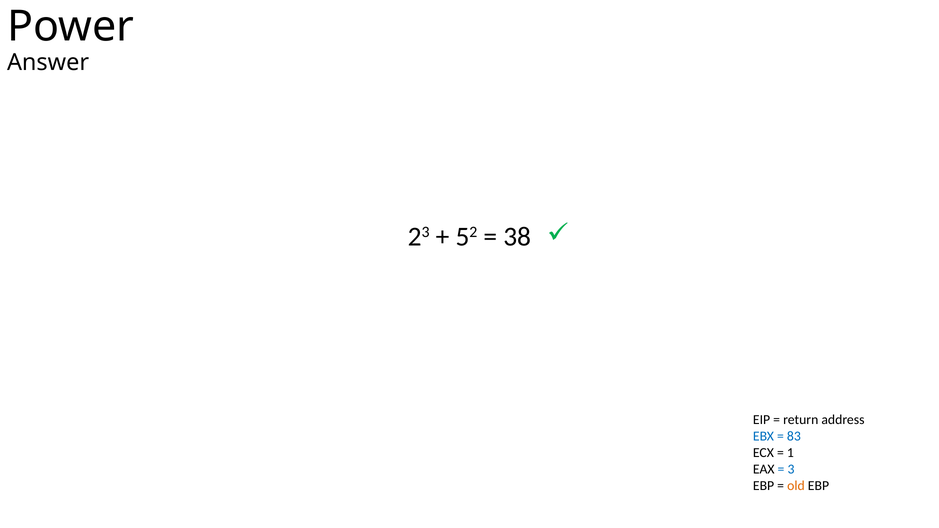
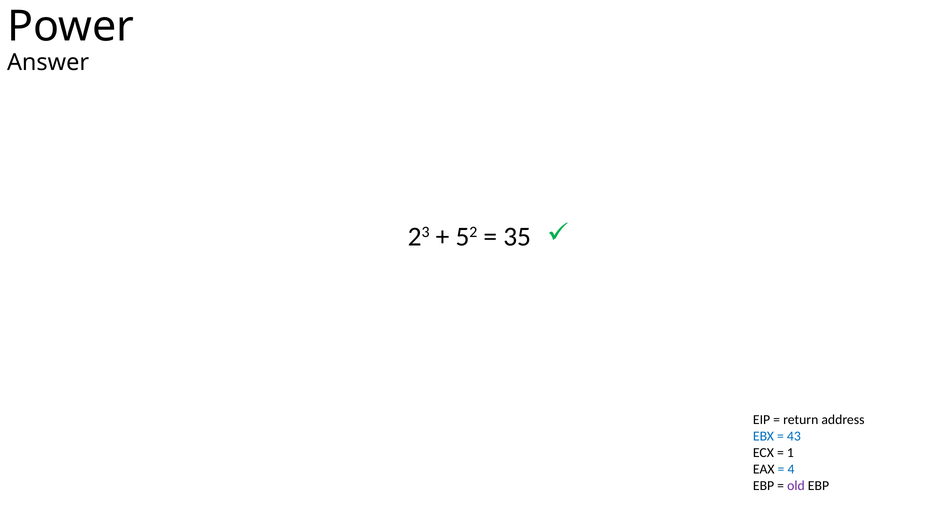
38: 38 -> 35 (517, 237)
83: 83 -> 43 (794, 436)
3: 3 -> 4 (791, 469)
old colour: orange -> purple (796, 486)
